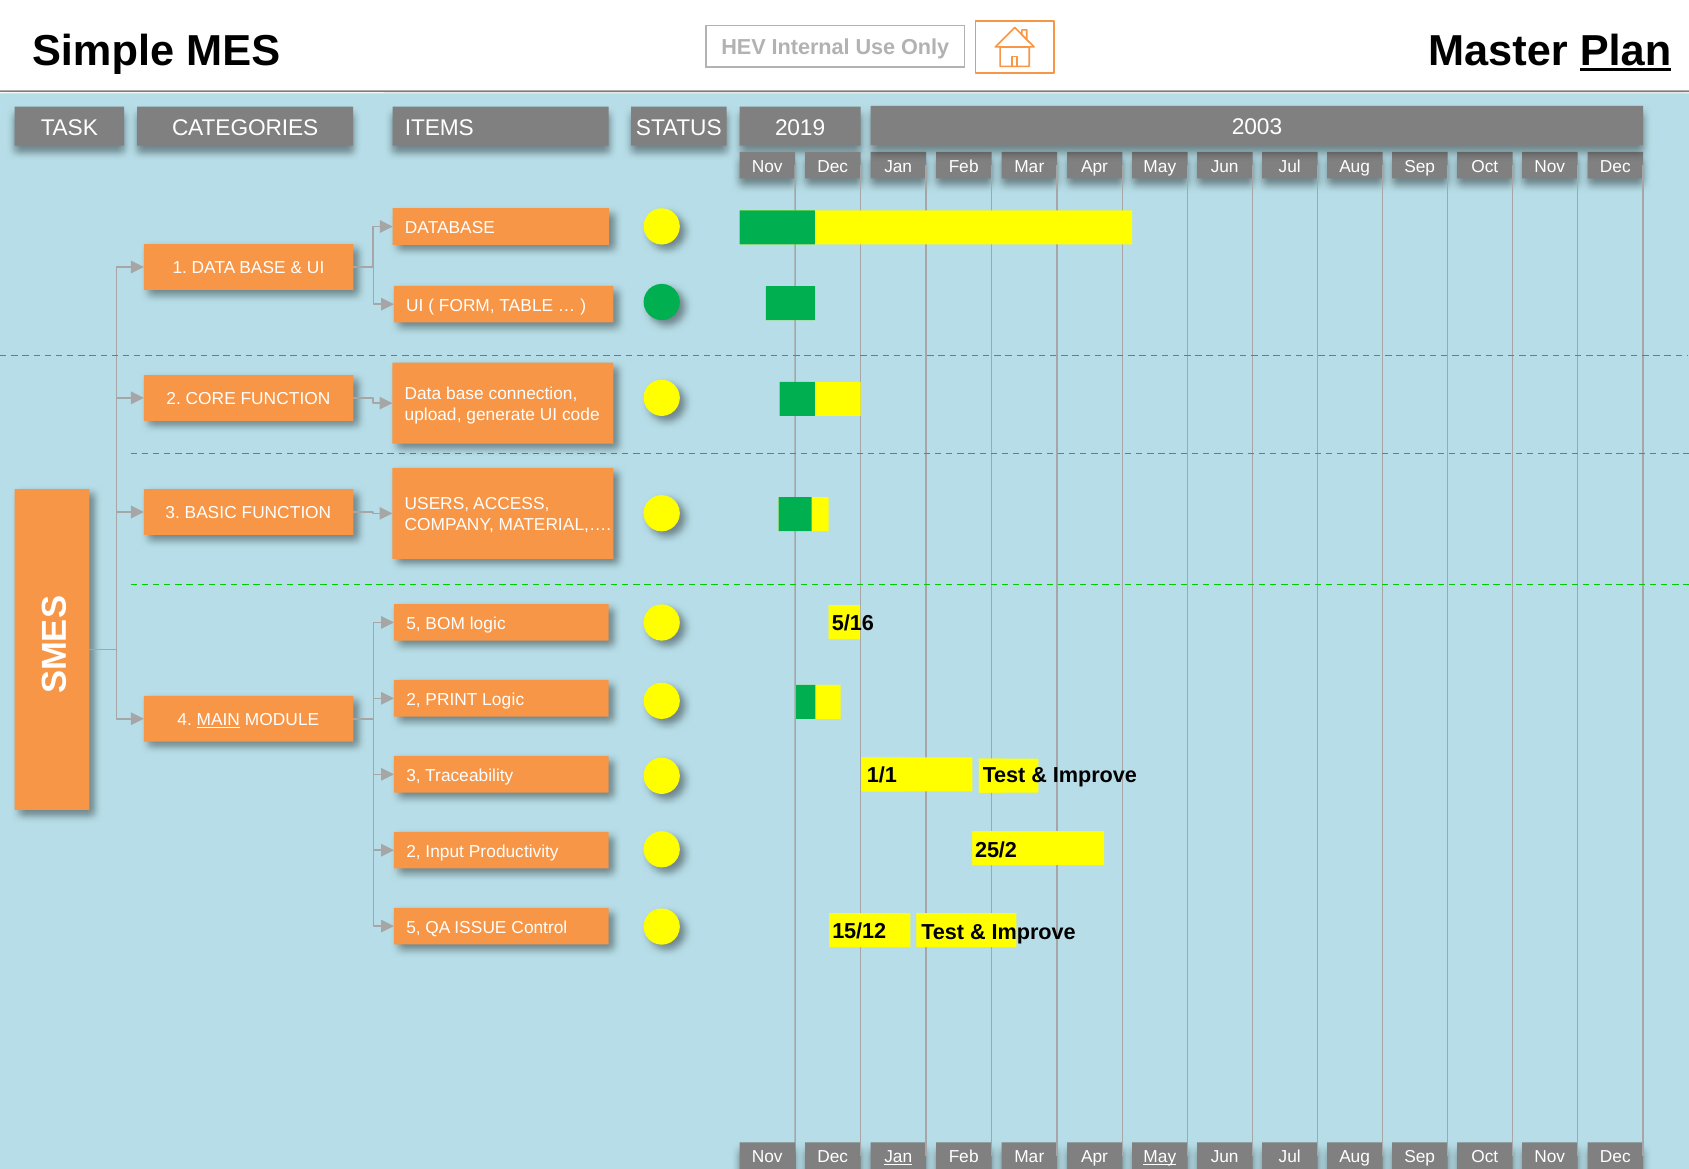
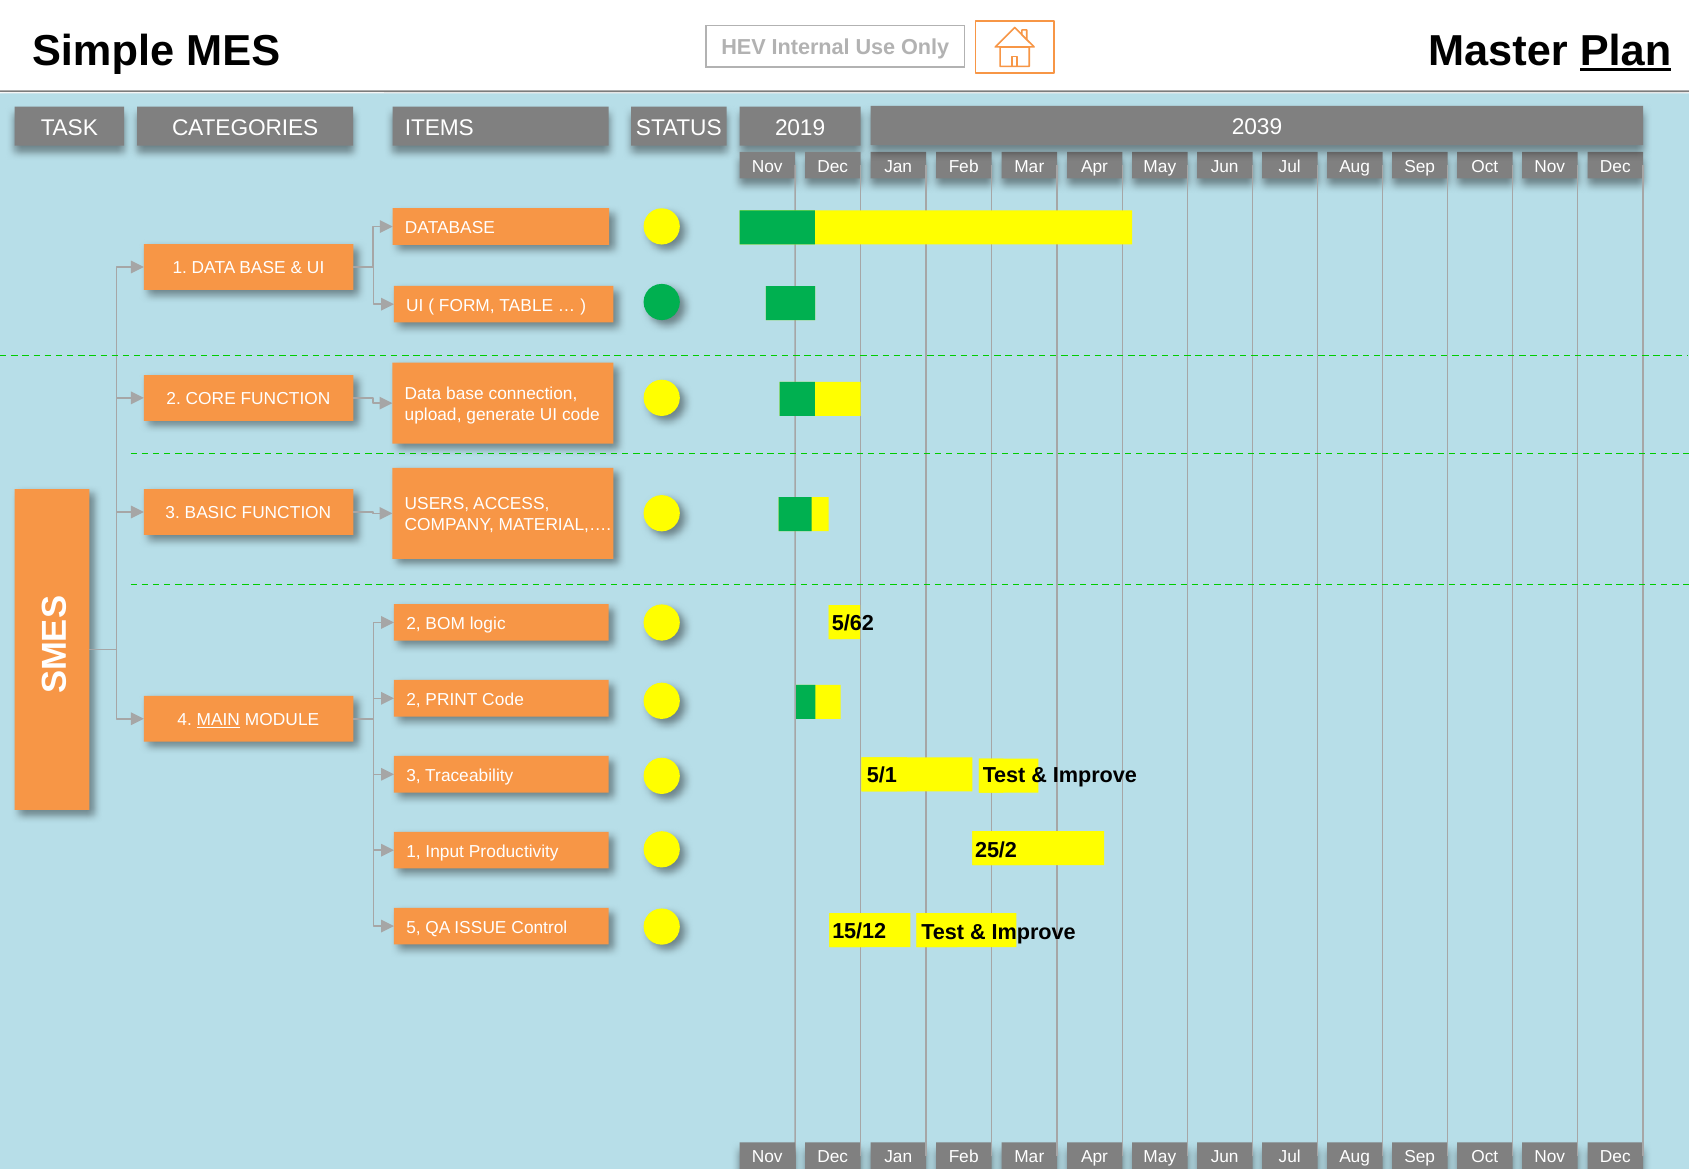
2003: 2003 -> 2039 (1257, 127)
5/16: 5/16 -> 5/62 (853, 623)
5: 5 -> 2 (413, 624)
PRINT Logic: Logic -> Code (503, 700)
1/1: 1/1 -> 5/1 (882, 776)
2: 2 -> 1 (413, 852)
Jan underline: present -> none (898, 1157)
May underline: present -> none (1160, 1157)
